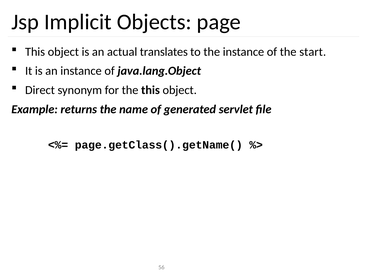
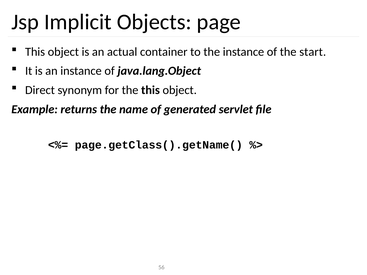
translates: translates -> container (164, 52)
